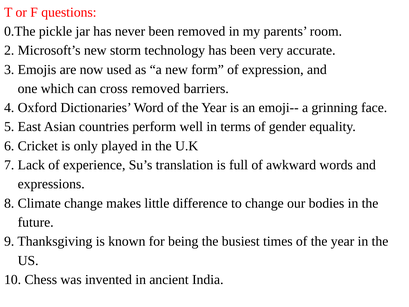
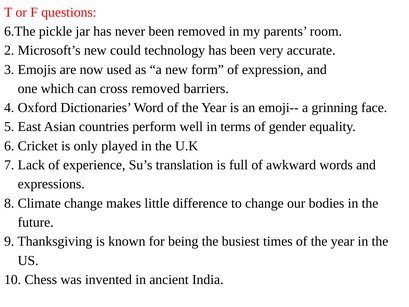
0.The: 0.The -> 6.The (20, 31)
storm: storm -> could (125, 50)
